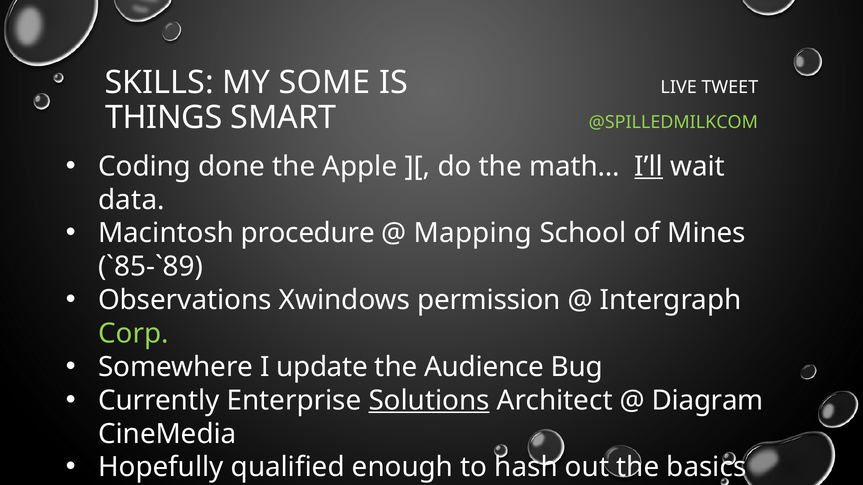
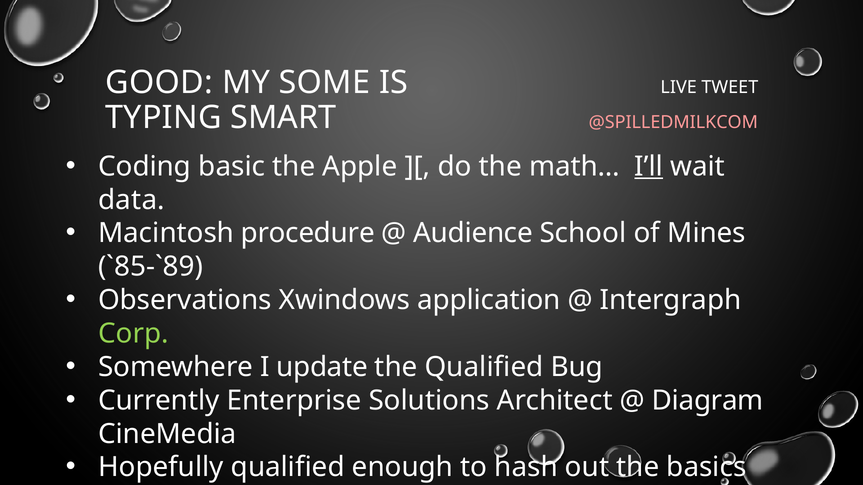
SKILLS: SKILLS -> GOOD (159, 83)
THINGS: THINGS -> TYPING (163, 118)
@SPILLEDMILKCOM colour: light green -> pink (673, 122)
done: done -> basic (232, 167)
Mapping: Mapping -> Audience (473, 233)
permission: permission -> application (489, 300)
the Audience: Audience -> Qualified (484, 367)
Solutions underline: present -> none (429, 401)
